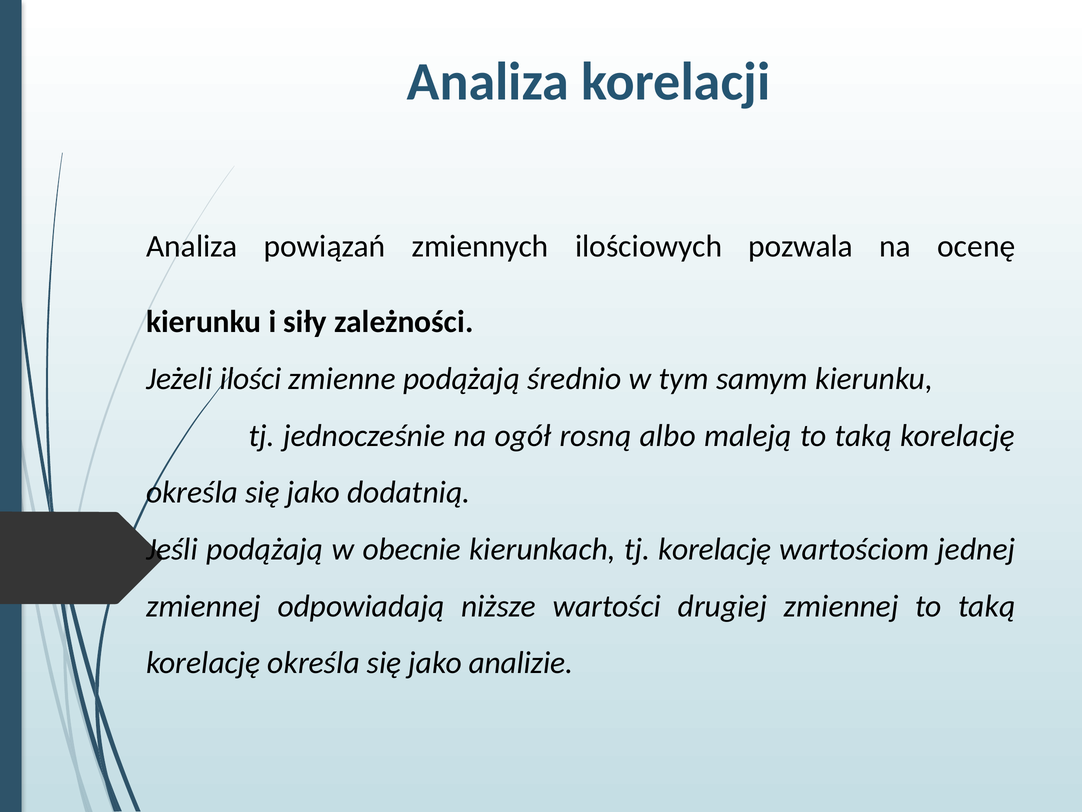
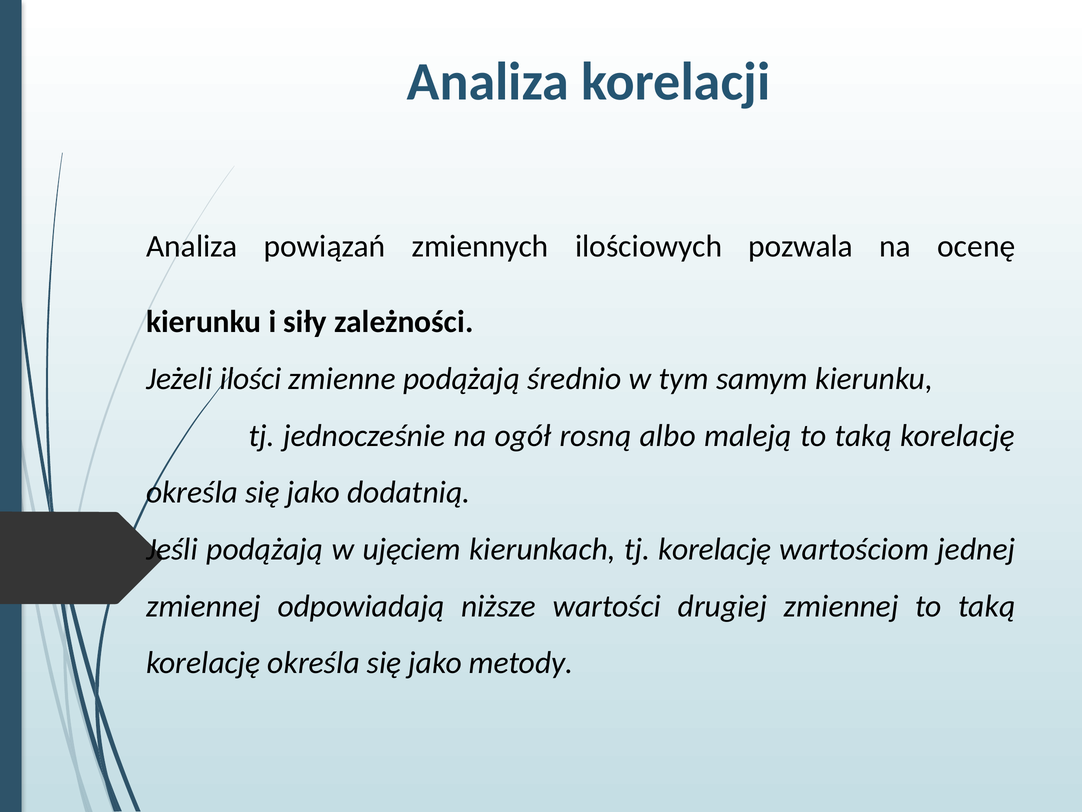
obecnie: obecnie -> ujęciem (412, 549)
analizie: analizie -> metody (521, 663)
